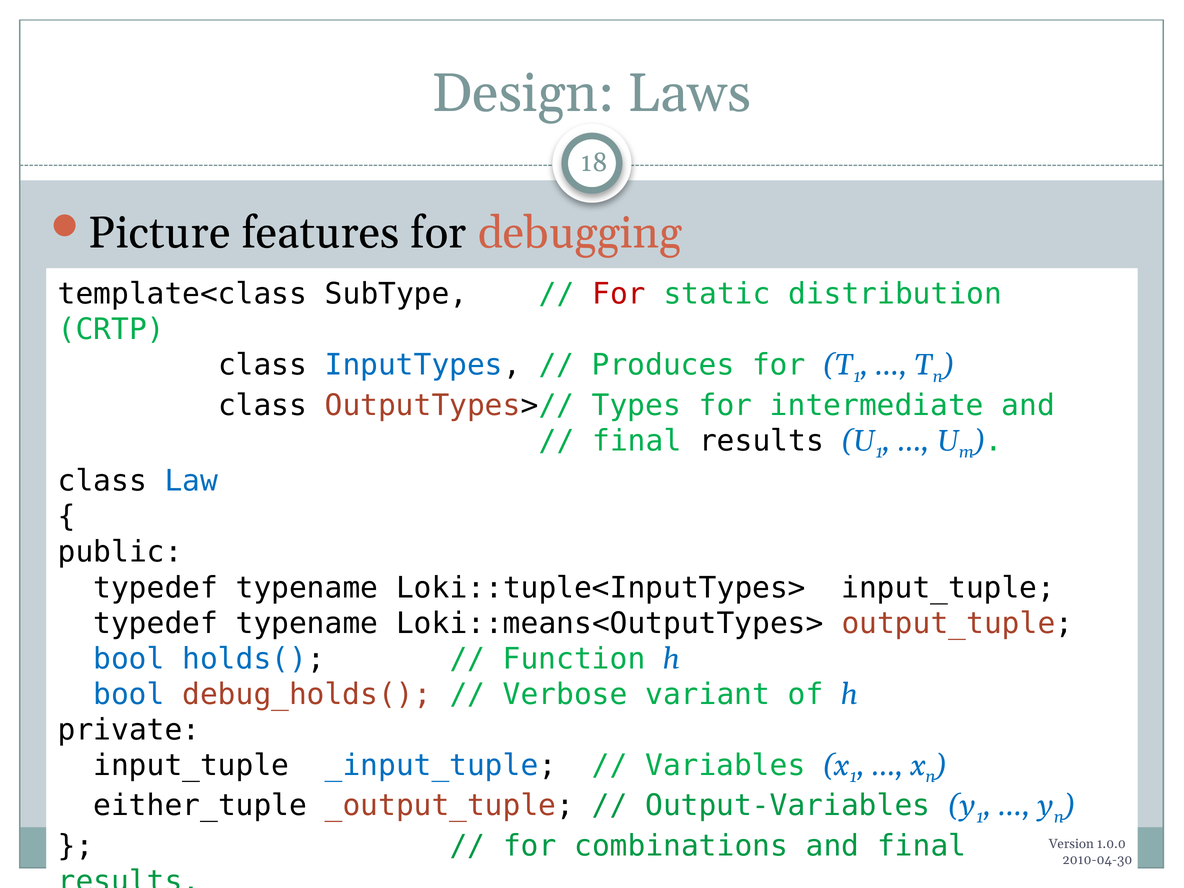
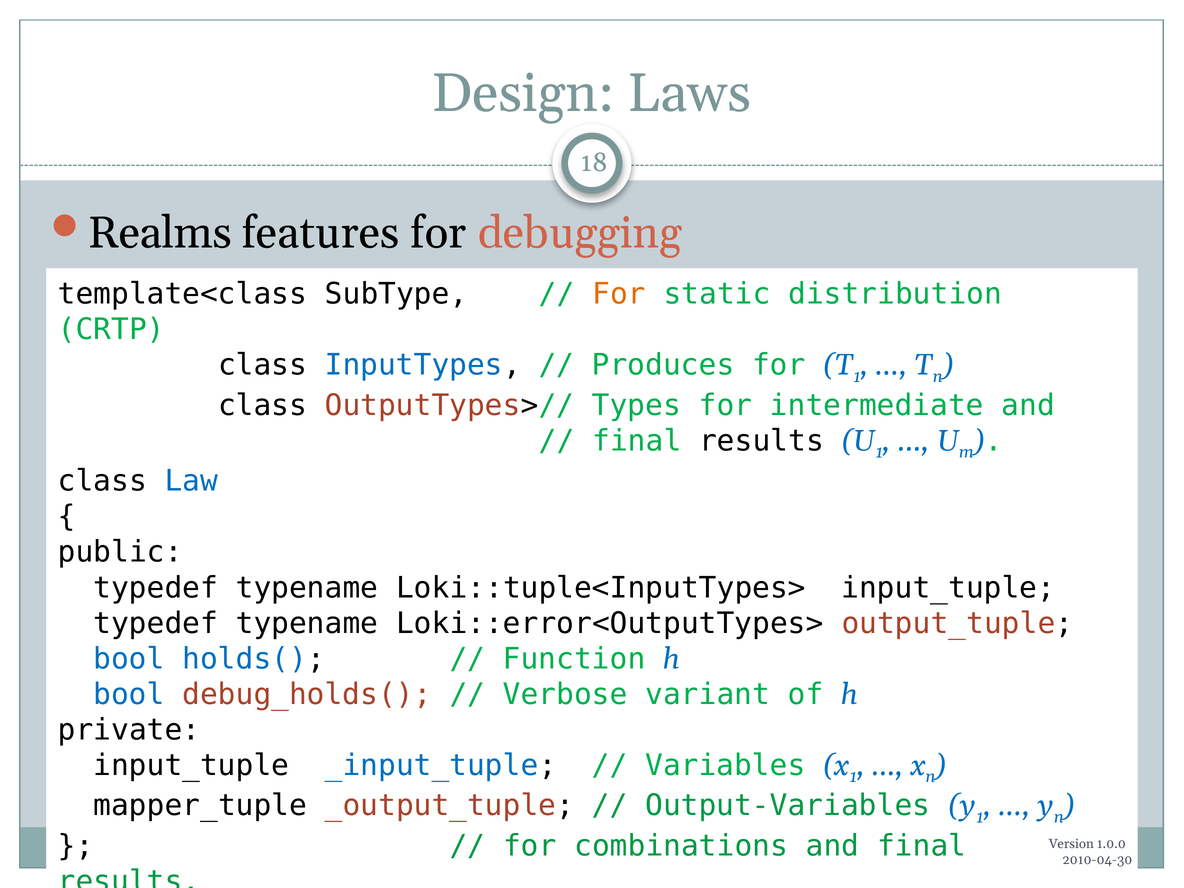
Picture: Picture -> Realms (160, 233)
For colour: red -> orange (619, 294)
Loki::means<OutputTypes>: Loki::means<OutputTypes> -> Loki::error<OutputTypes> (610, 623)
either_tuple: either_tuple -> mapper_tuple (200, 806)
